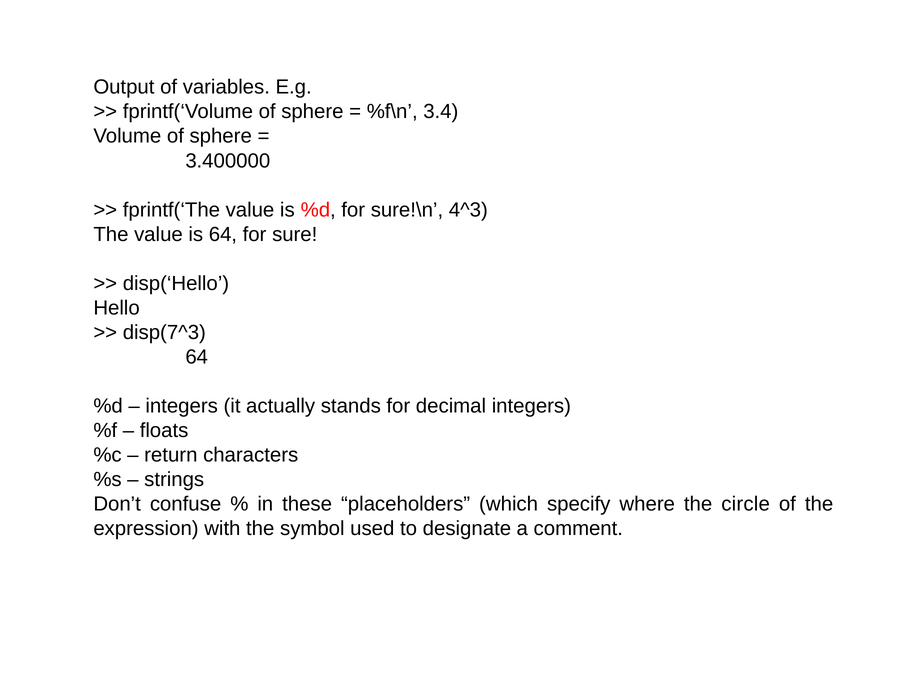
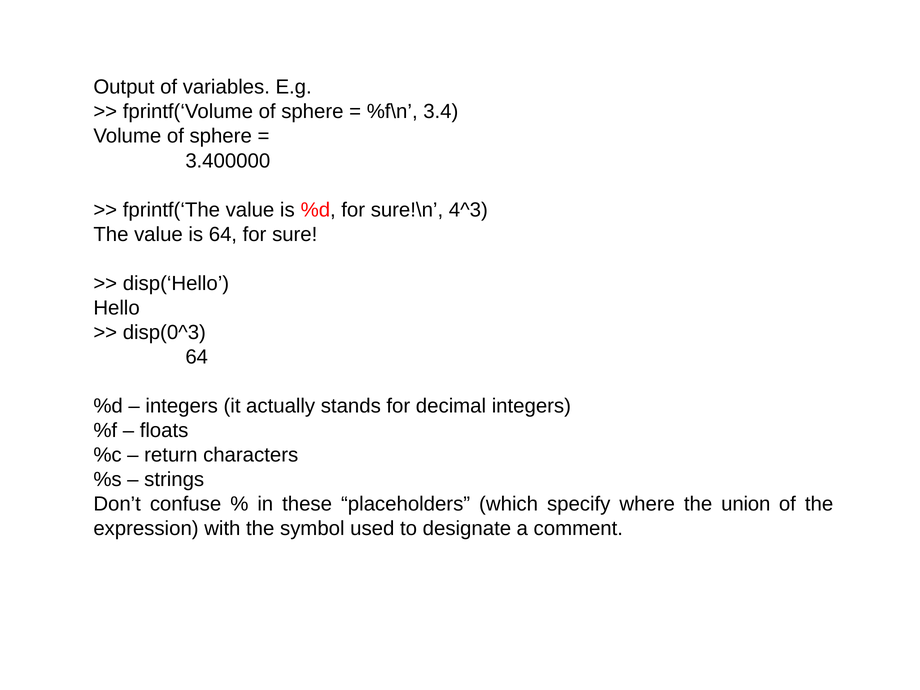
disp(7^3: disp(7^3 -> disp(0^3 (164, 332)
circle: circle -> union (746, 504)
